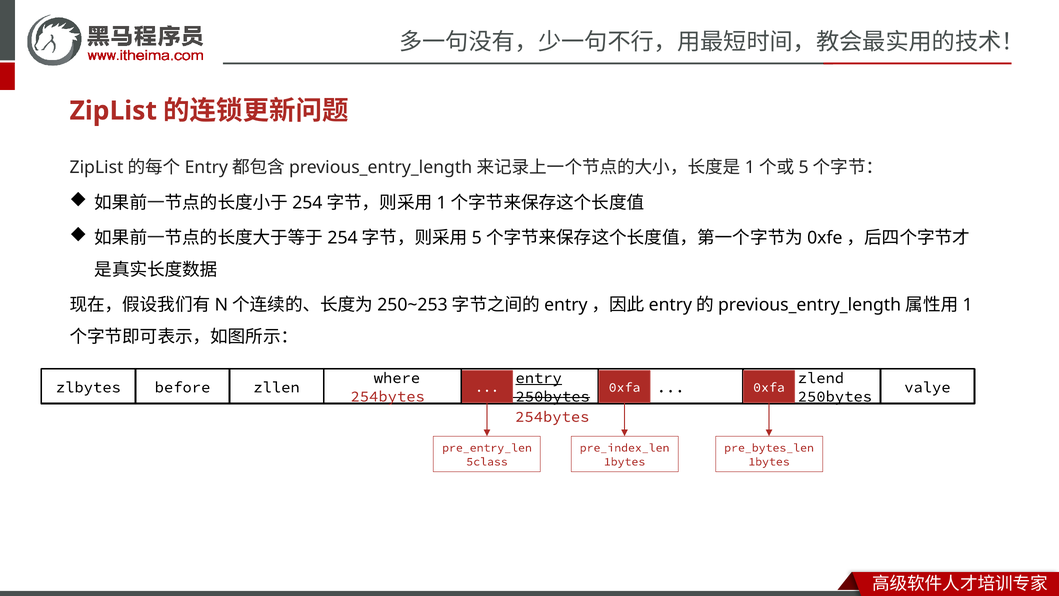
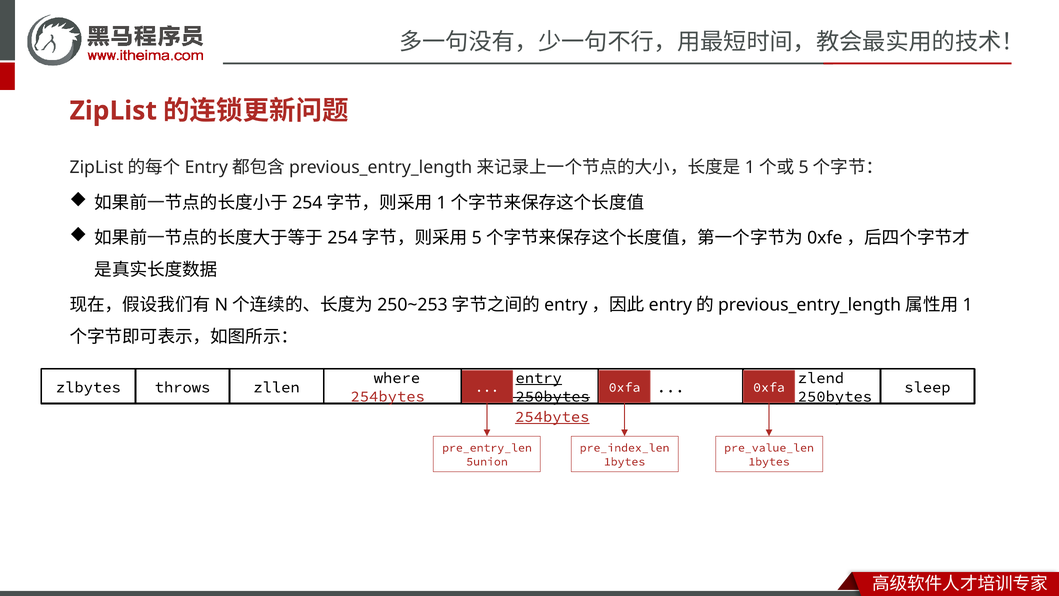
before: before -> throws (182, 387)
valye: valye -> sleep (927, 387)
254bytes underline: none -> present (552, 416)
pre_bytes_len: pre_bytes_len -> pre_value_len (769, 448)
5class: 5class -> 5union (487, 461)
